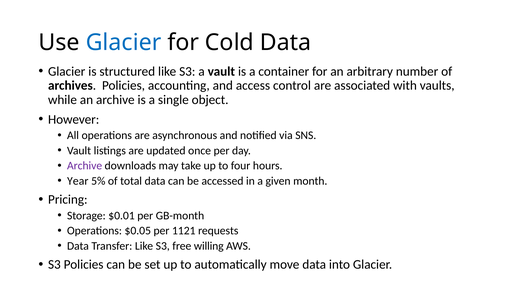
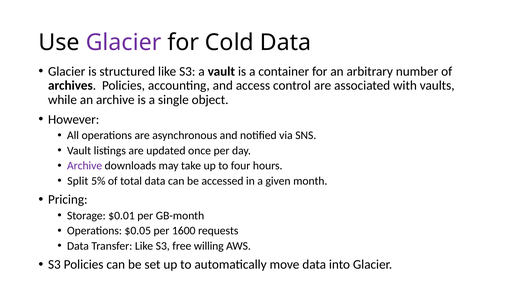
Glacier colour: blue -> purple (124, 43)
Year: Year -> Split (78, 181)
1121: 1121 -> 1600 (184, 230)
